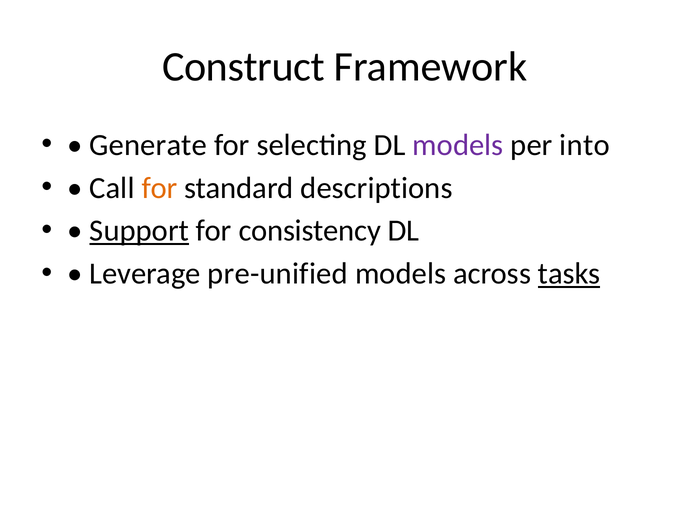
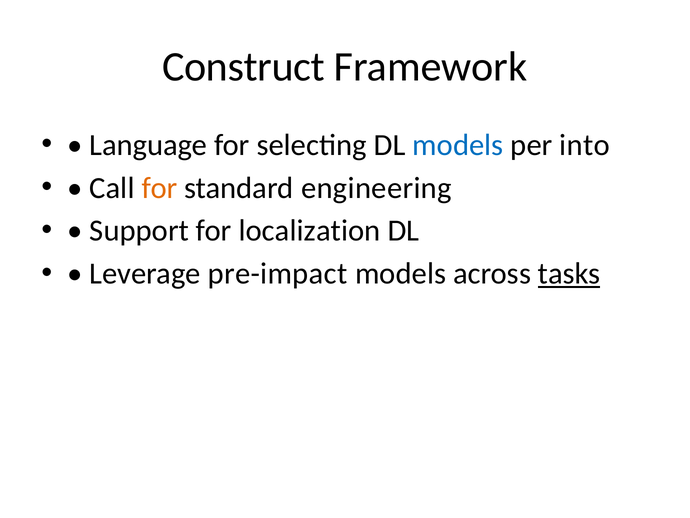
Generate: Generate -> Language (148, 145)
models colour: purple -> blue (458, 145)
descriptions: descriptions -> engineering (376, 188)
Support underline: present -> none (139, 231)
consistency: consistency -> localization (310, 231)
pre-unified: pre-unified -> pre-impact (278, 274)
